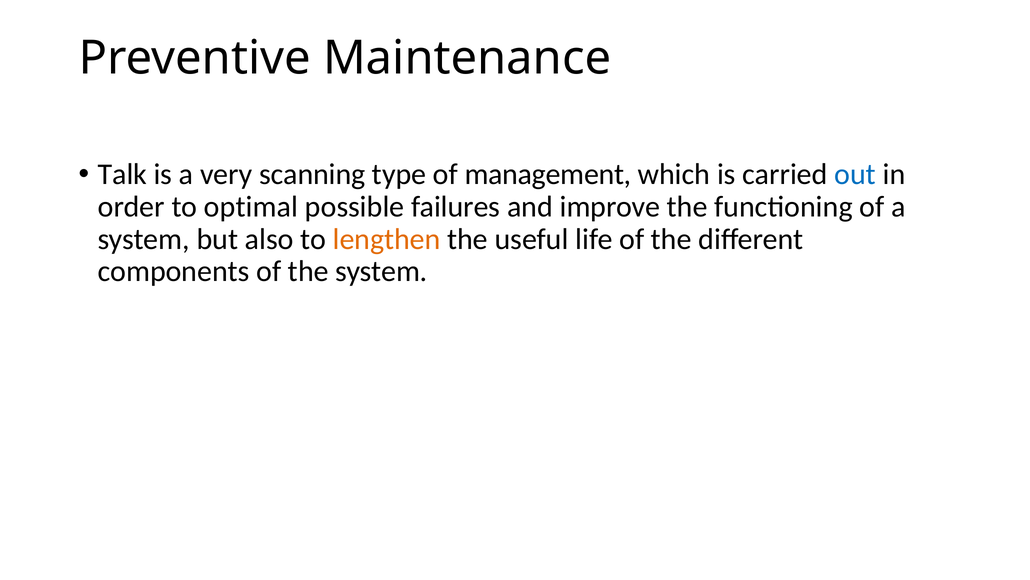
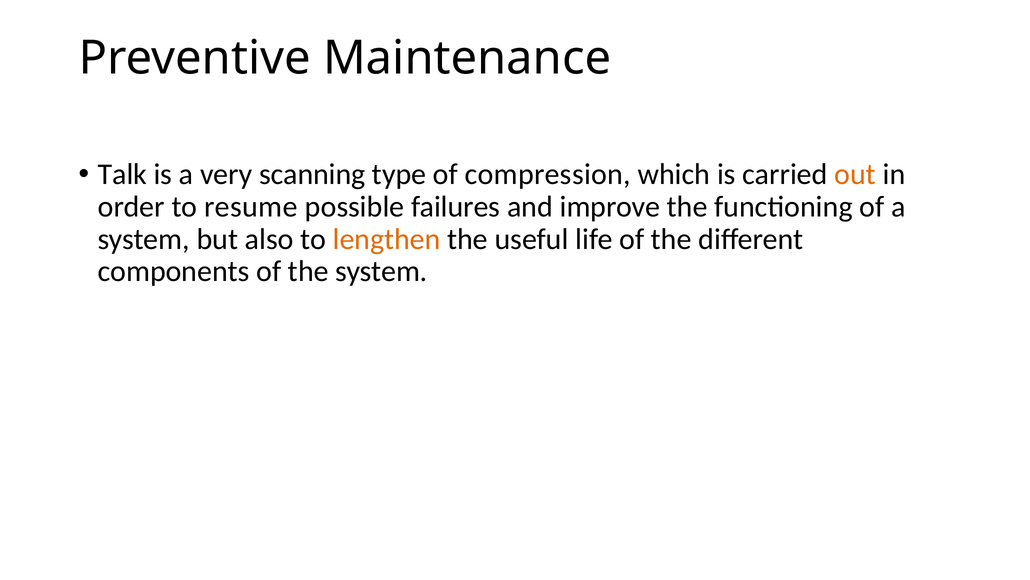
management: management -> compression (548, 174)
out colour: blue -> orange (855, 174)
optimal: optimal -> resume (251, 206)
